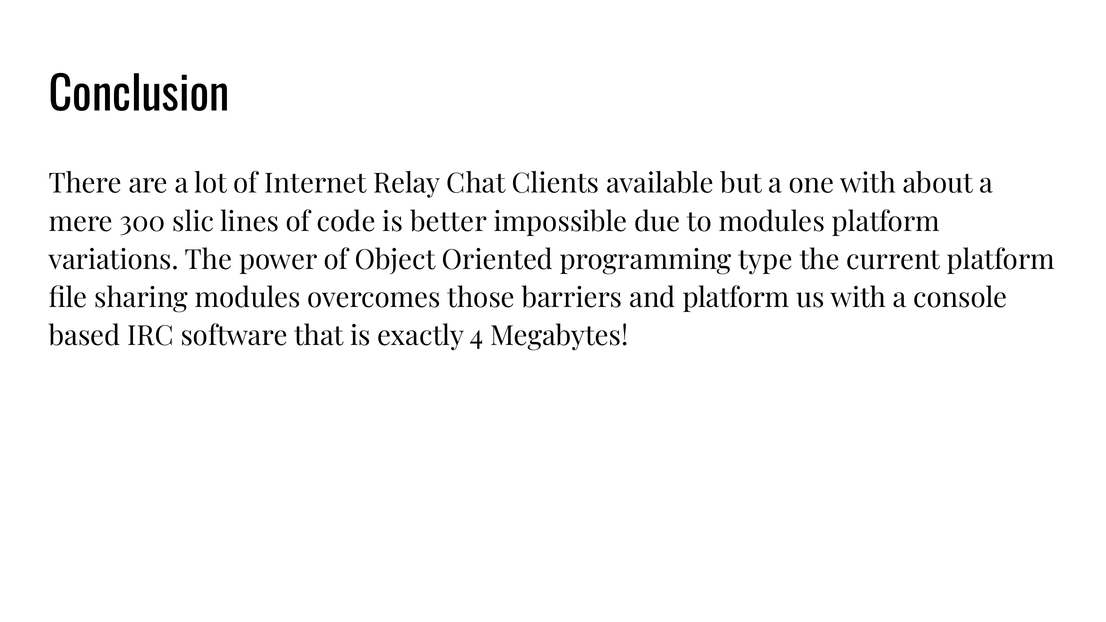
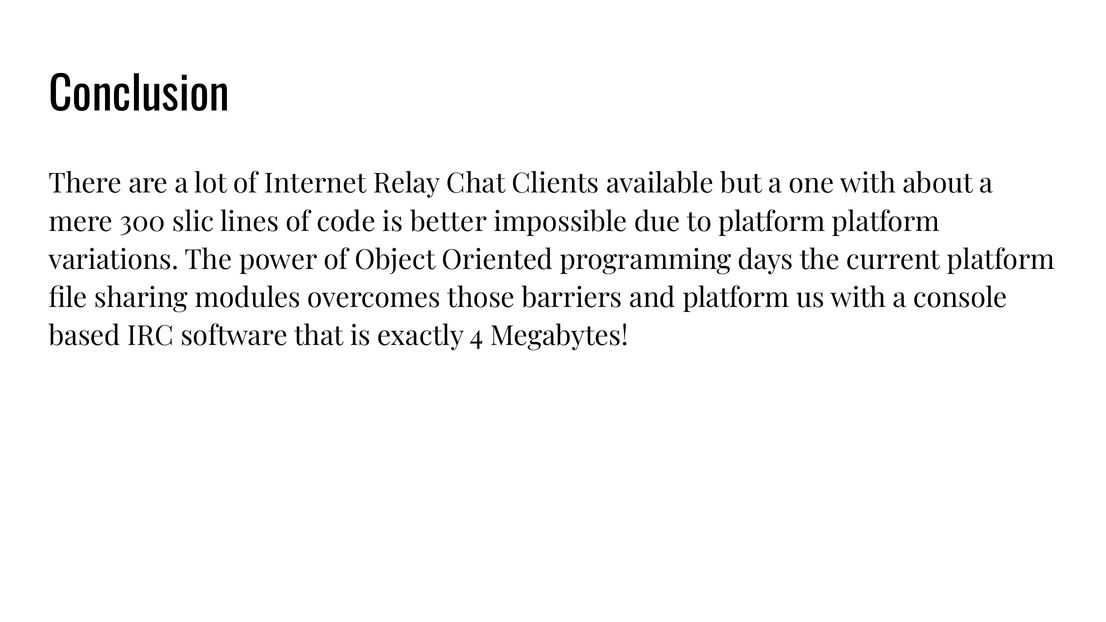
to modules: modules -> platform (772, 222)
type: type -> days (766, 260)
